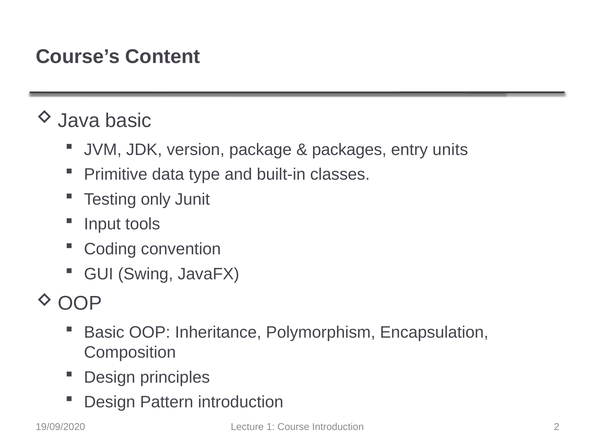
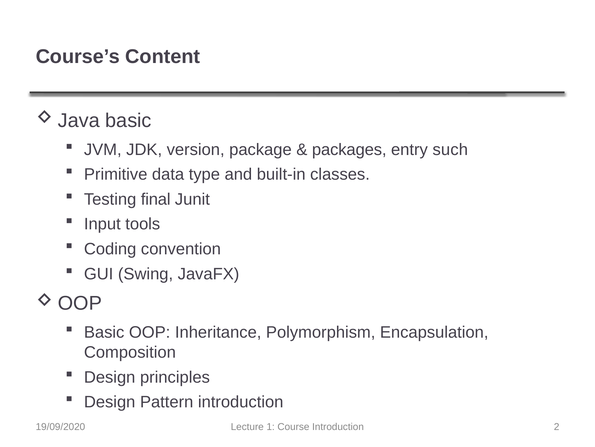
units: units -> such (450, 149)
only: only -> final (156, 199)
